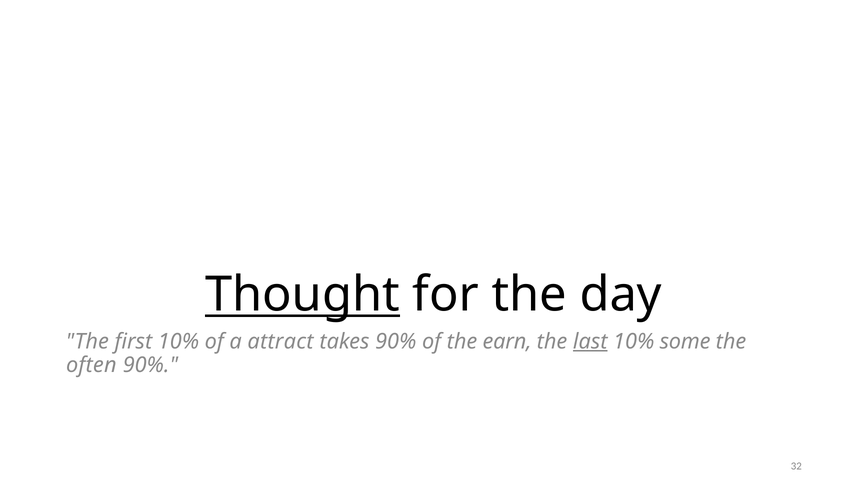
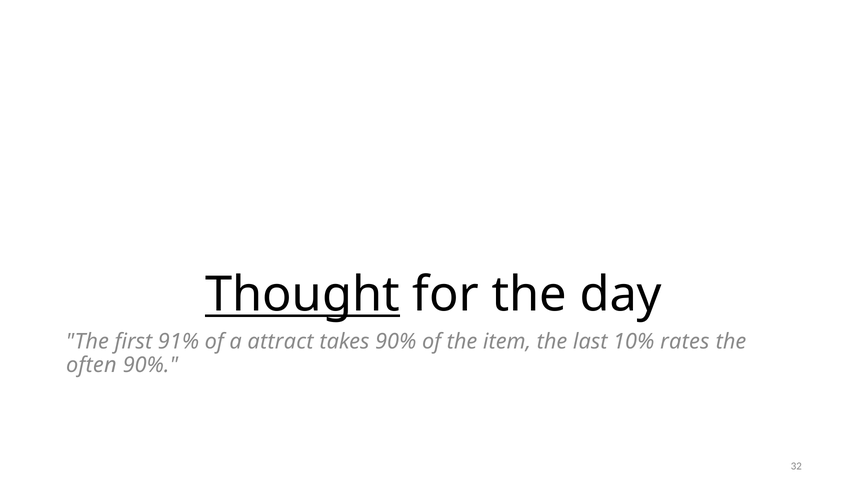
first 10%: 10% -> 91% (178, 342)
earn: earn -> item (507, 342)
last underline: present -> none (590, 342)
some: some -> rates (685, 342)
